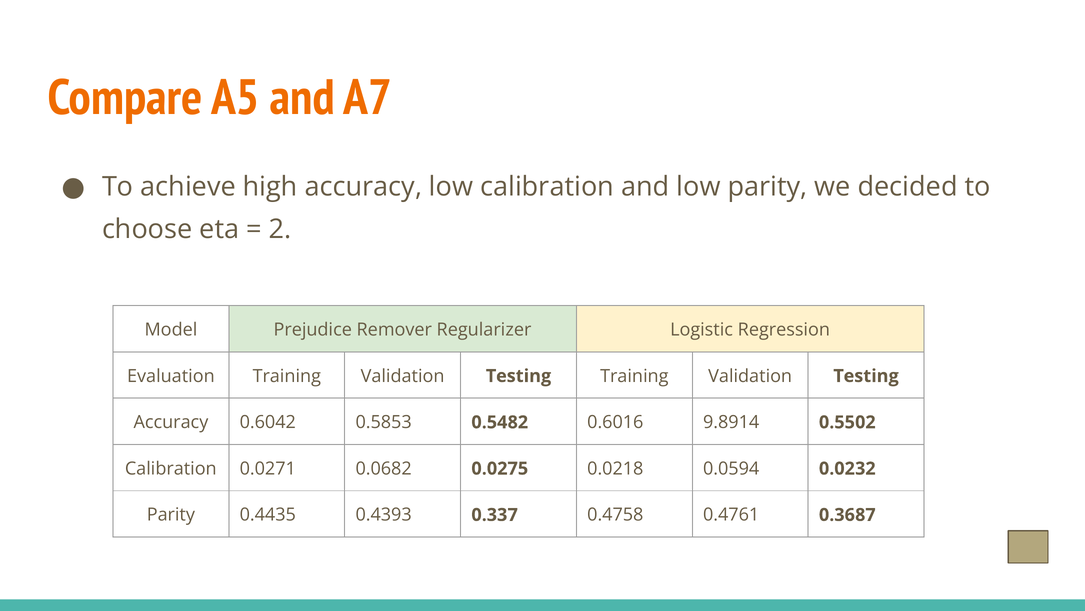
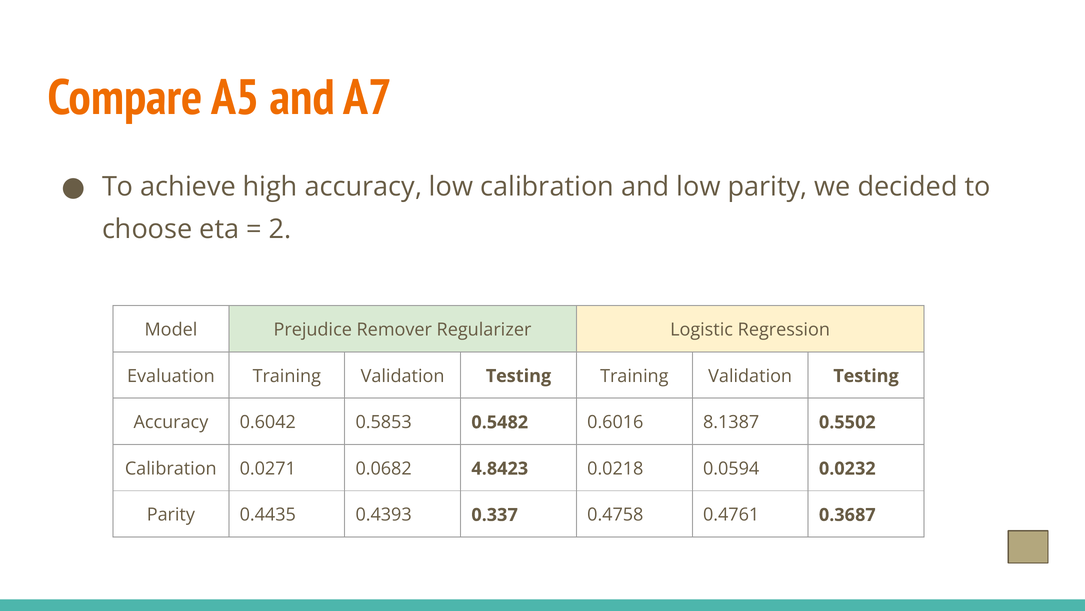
9.8914: 9.8914 -> 8.1387 (731, 422)
0.0275: 0.0275 -> 4.8423 (500, 468)
